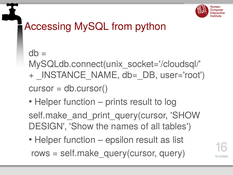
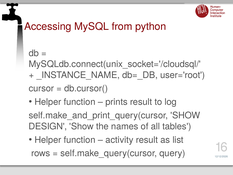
epsilon: epsilon -> activity (119, 140)
